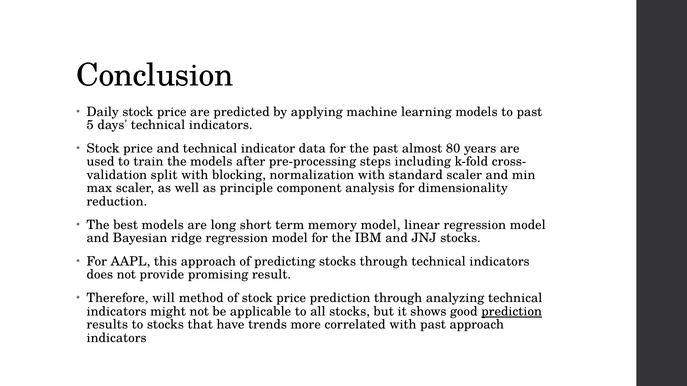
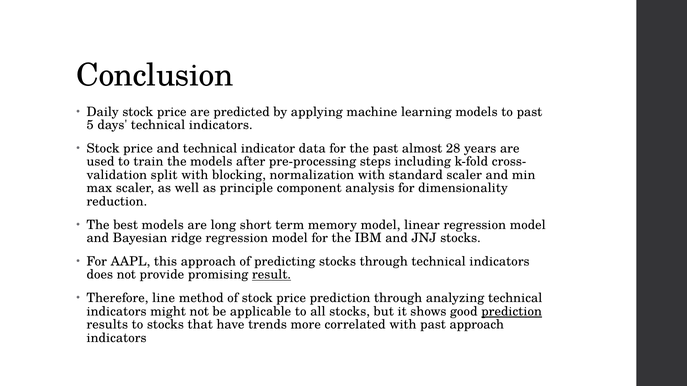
80: 80 -> 28 (453, 149)
result underline: none -> present (272, 275)
will: will -> line (164, 299)
